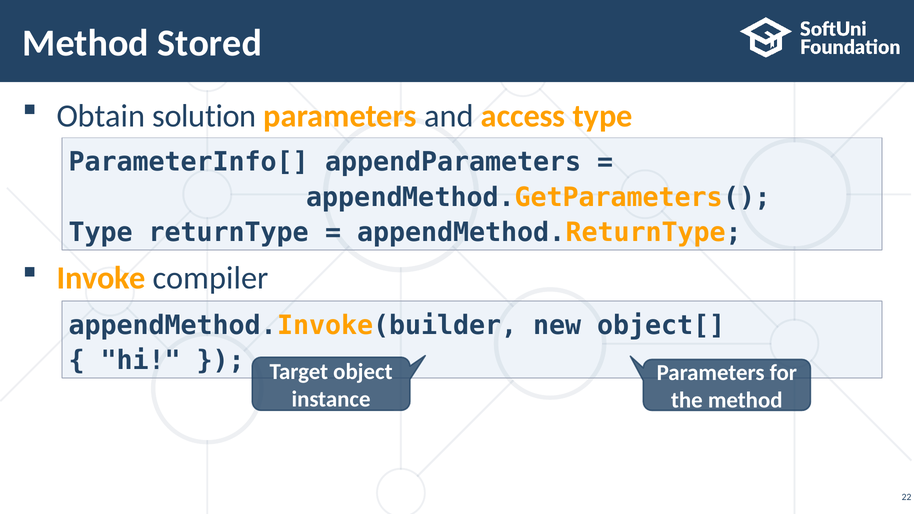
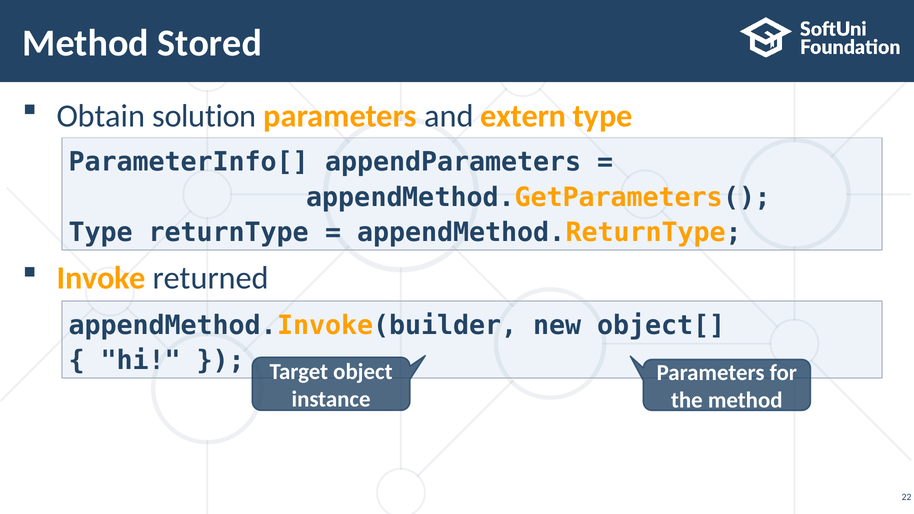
access: access -> extern (523, 116)
compiler: compiler -> returned (211, 278)
